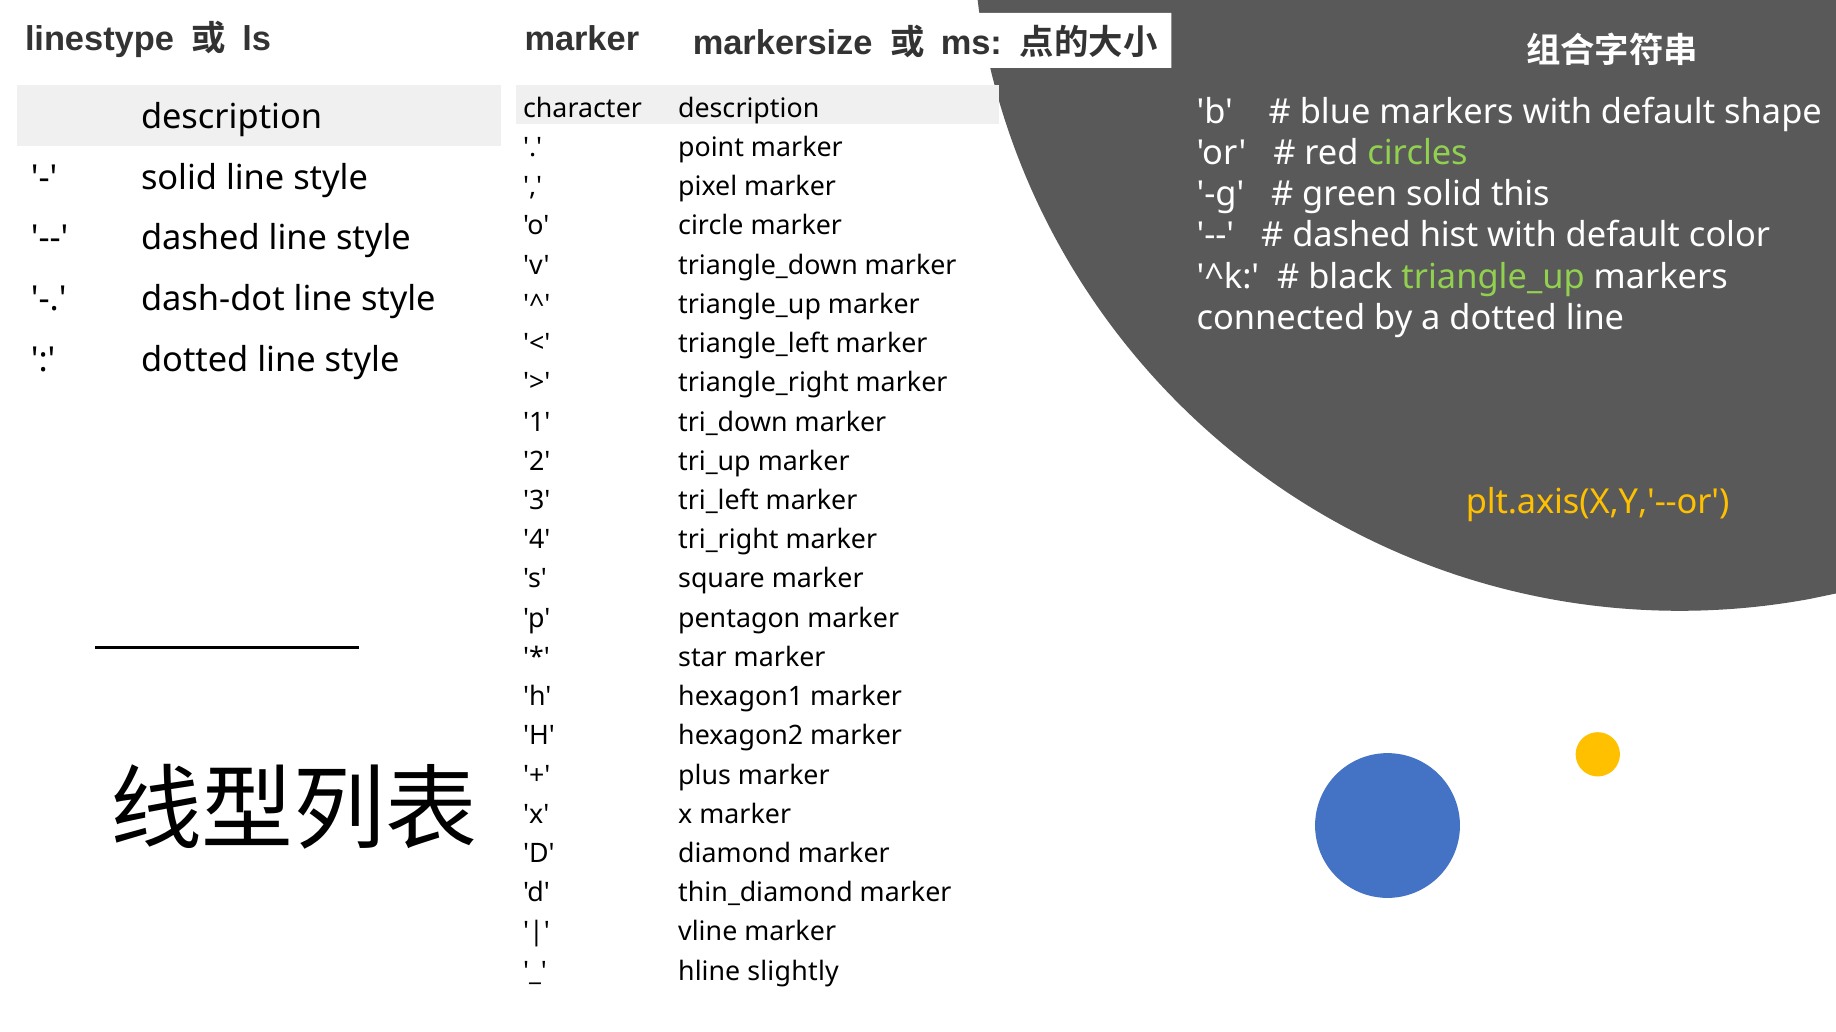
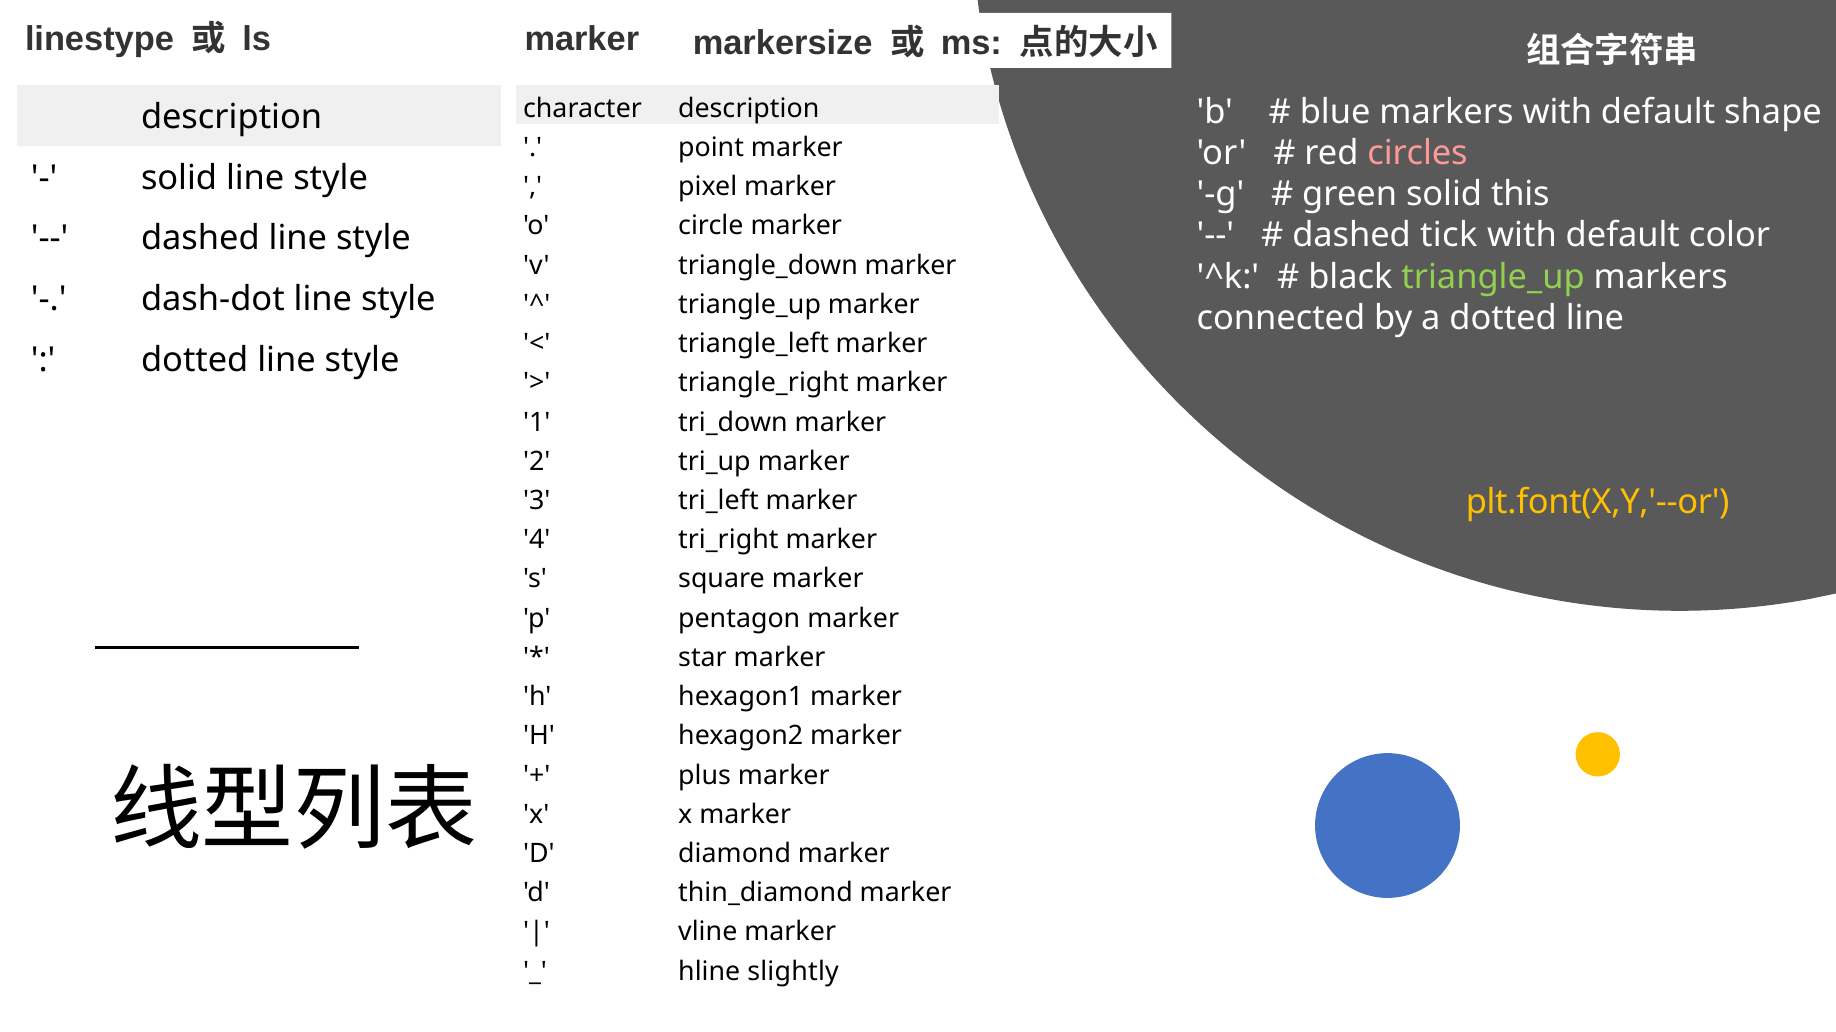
circles colour: light green -> pink (1417, 153)
hist: hist -> tick (1449, 236)
plt.axis(X,Y,'--or: plt.axis(X,Y,'--or -> plt.font(X,Y,'--or (1598, 503)
